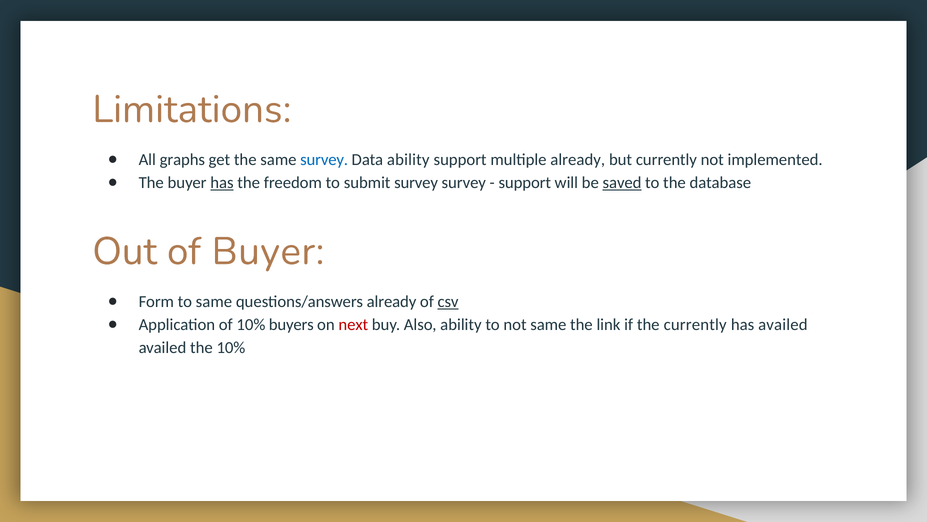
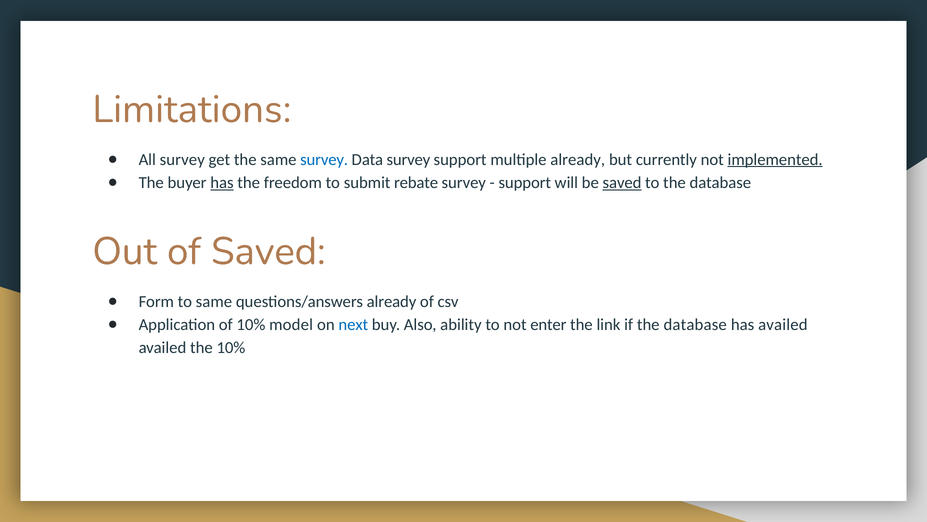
All graphs: graphs -> survey (182, 159)
Data ability: ability -> survey (408, 159)
implemented underline: none -> present (775, 159)
submit survey: survey -> rebate (416, 182)
of Buyer: Buyer -> Saved (268, 251)
csv underline: present -> none (448, 301)
buyers: buyers -> model (291, 324)
next colour: red -> blue (353, 324)
not same: same -> enter (548, 324)
if the currently: currently -> database (695, 324)
